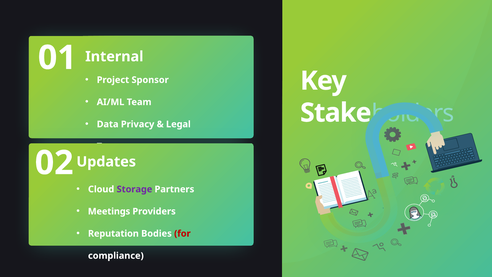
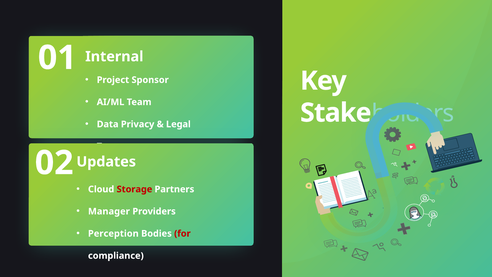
Storage colour: purple -> red (134, 189)
Meetings: Meetings -> Manager (109, 211)
Reputation: Reputation -> Perception (113, 233)
